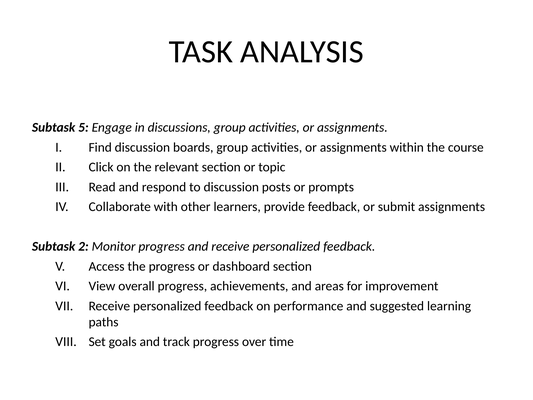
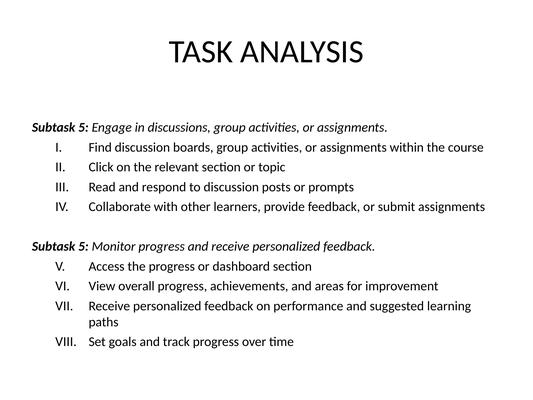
2: 2 -> 5 (83, 246)
